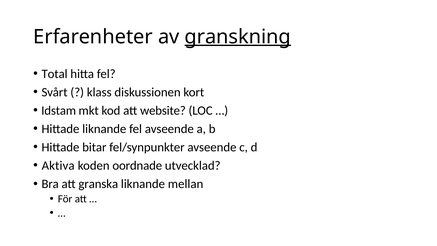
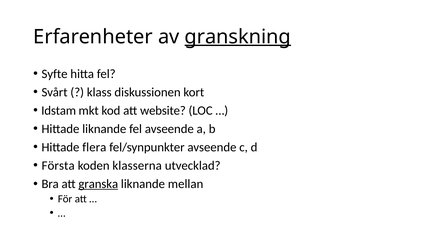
Total: Total -> Syfte (55, 74)
bitar: bitar -> flera (94, 147)
Aktiva: Aktiva -> Första (58, 165)
oordnade: oordnade -> klasserna (137, 165)
granska underline: none -> present (98, 184)
